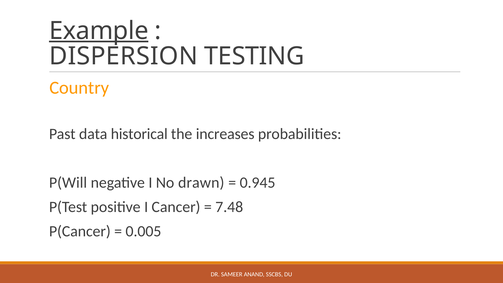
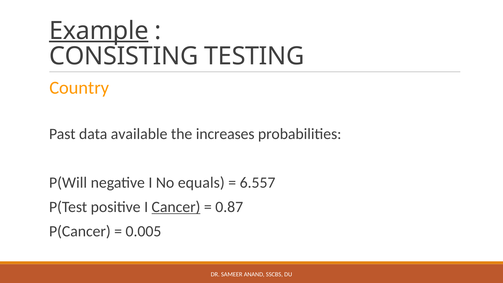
DISPERSION: DISPERSION -> CONSISTING (124, 56)
historical: historical -> available (139, 134)
drawn: drawn -> equals (201, 183)
0.945: 0.945 -> 6.557 (258, 183)
Cancer underline: none -> present (176, 207)
7.48: 7.48 -> 0.87 (229, 207)
